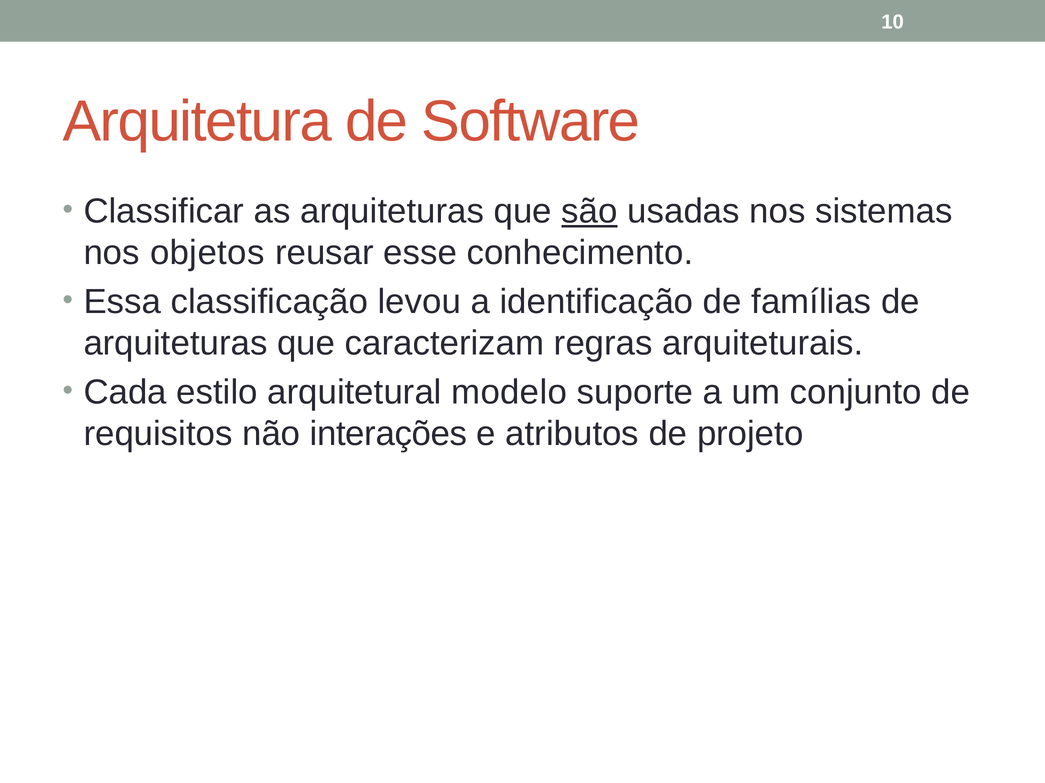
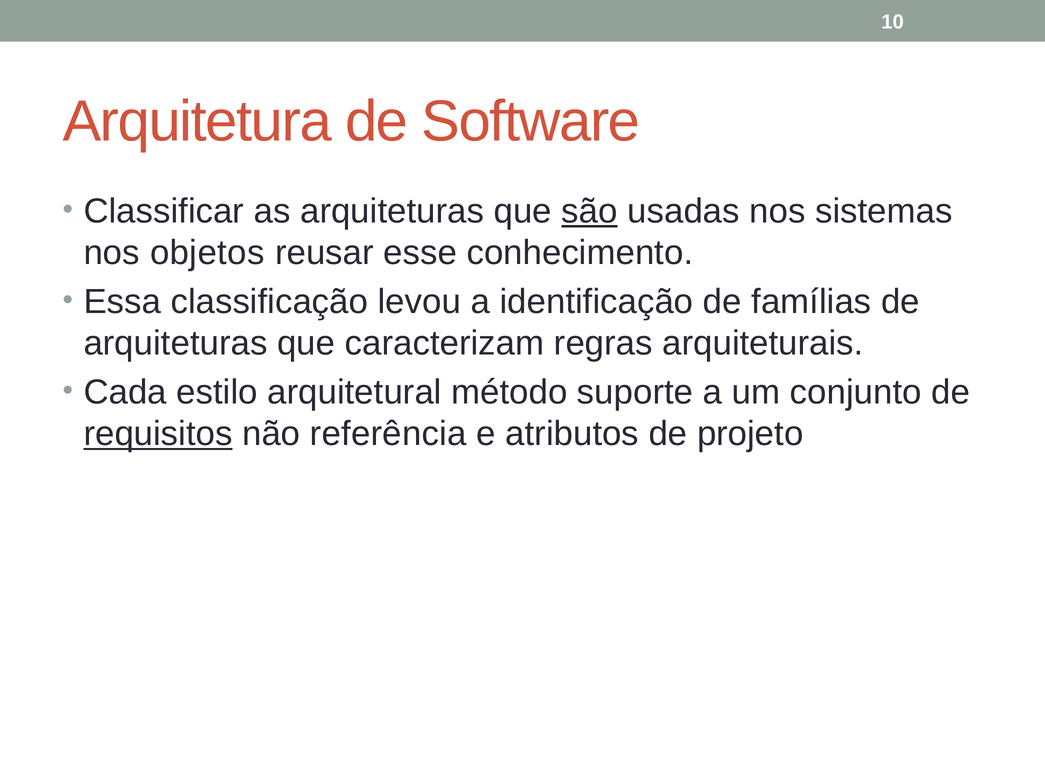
modelo: modelo -> método (509, 393)
requisitos underline: none -> present (158, 434)
interações: interações -> referência (388, 434)
